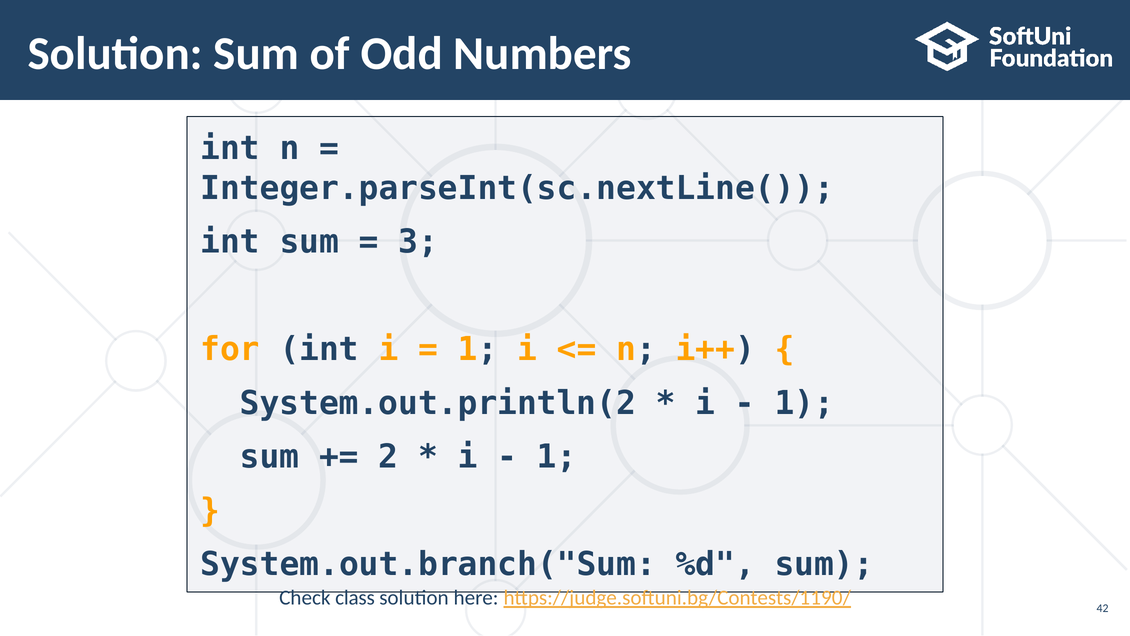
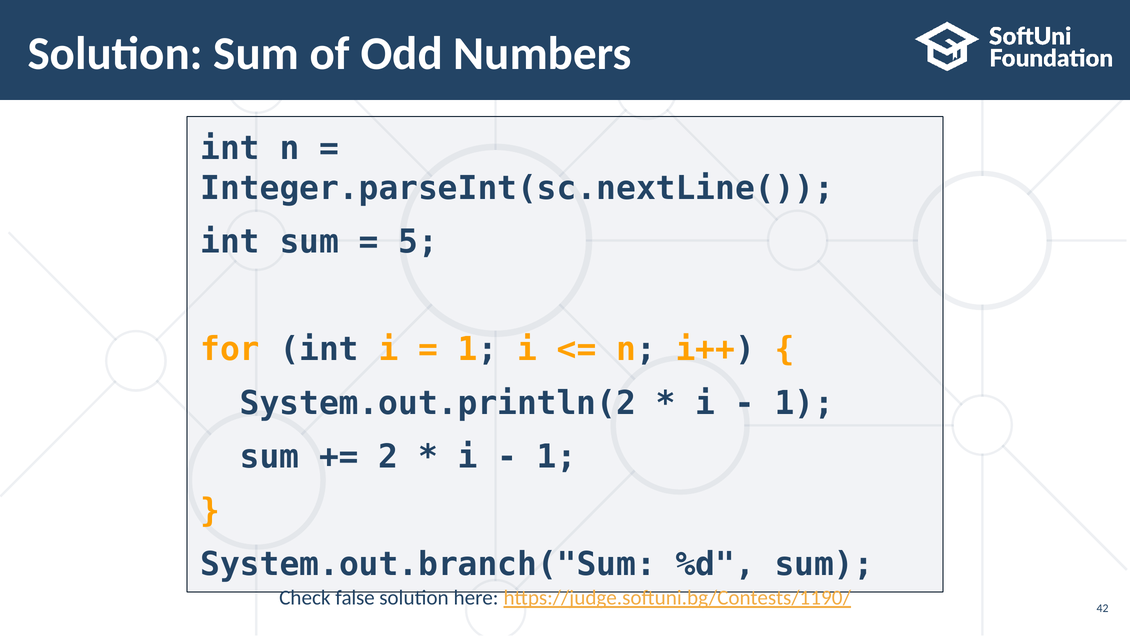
3: 3 -> 5 (418, 242)
class: class -> false (355, 598)
